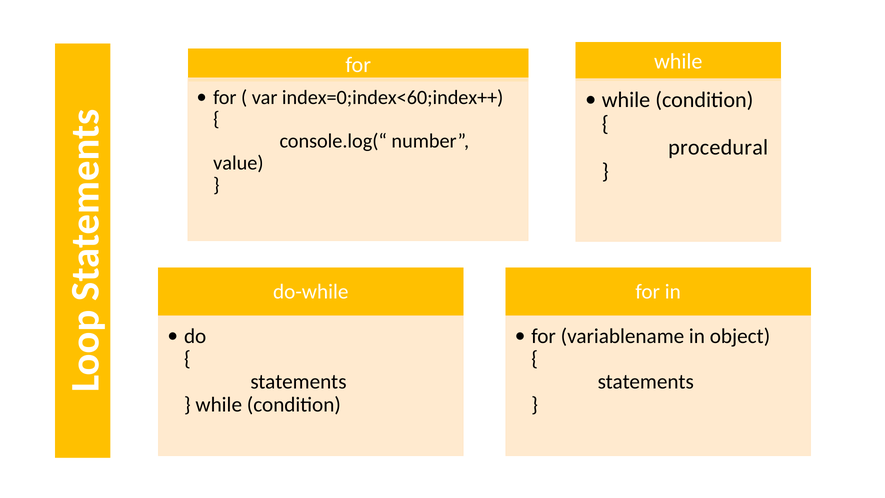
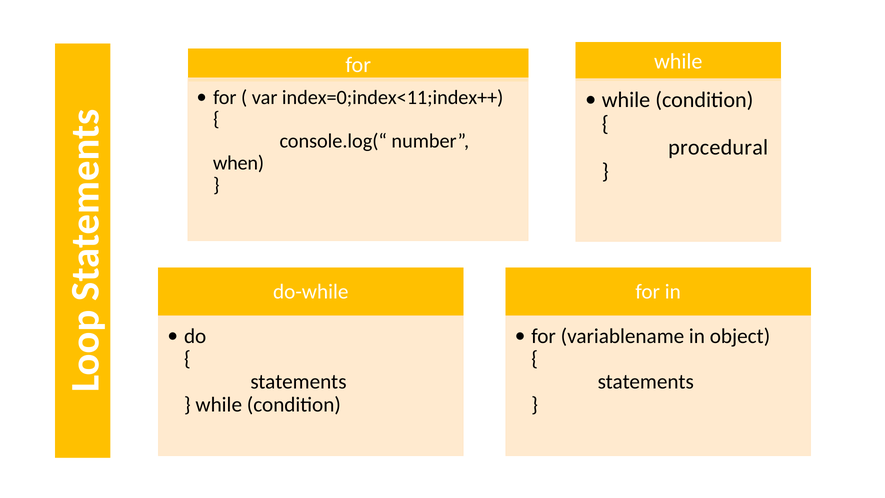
index=0;index<60;index++: index=0;index<60;index++ -> index=0;index<11;index++ (393, 97)
value: value -> when (238, 163)
